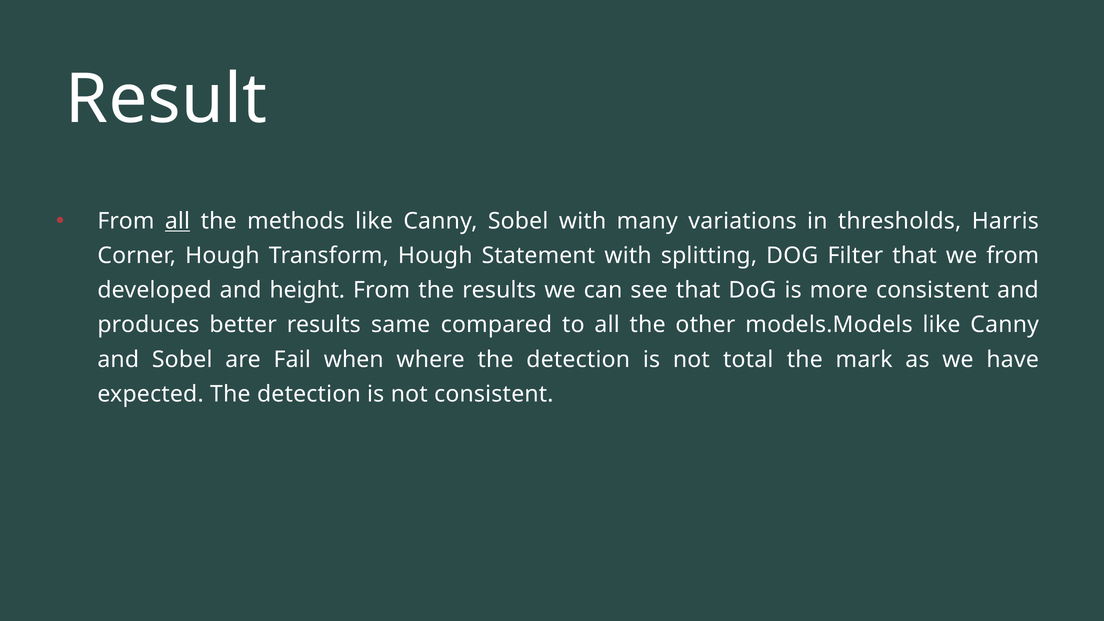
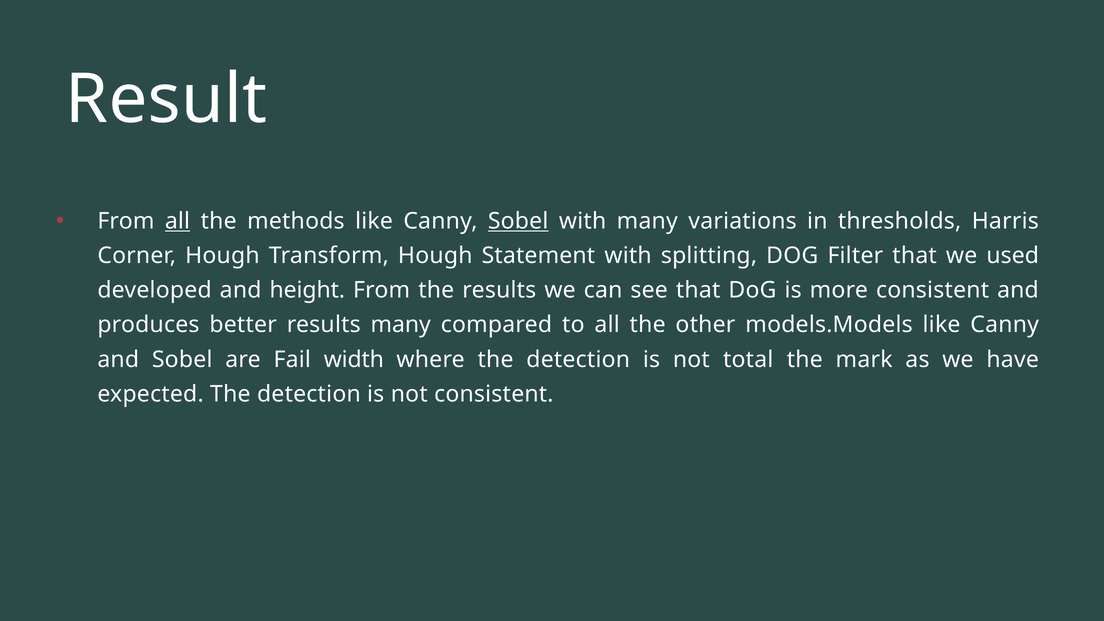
Sobel underline: none -> present (518, 221)
we from: from -> used (1013, 256)
results same: same -> many (401, 325)
when: when -> width (354, 359)
